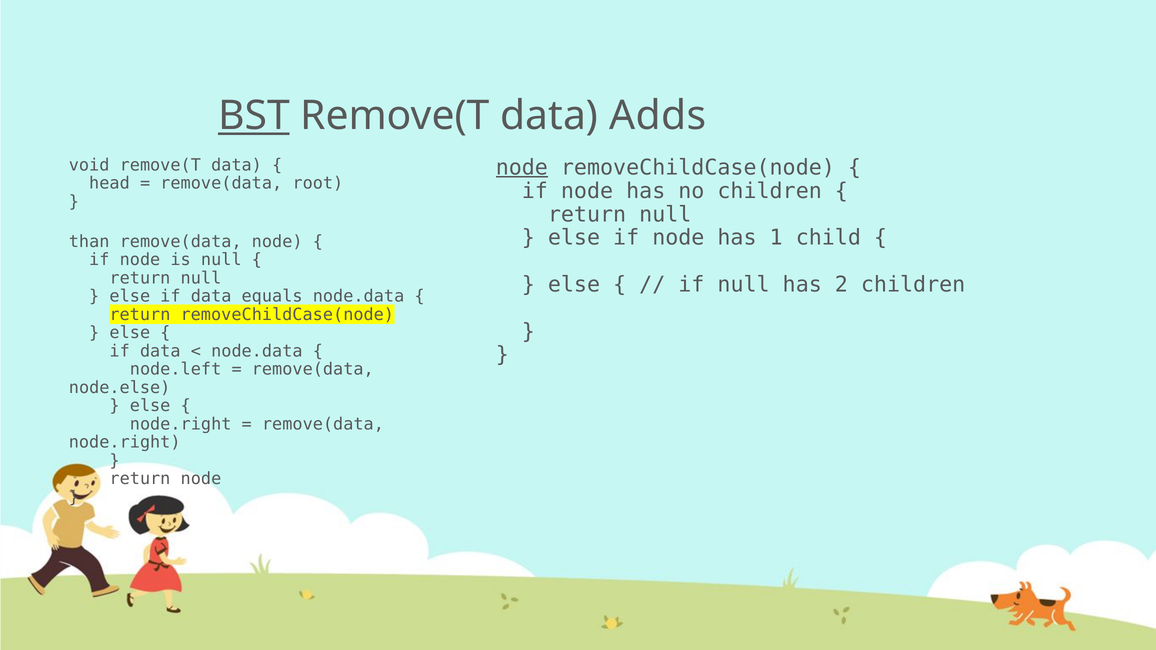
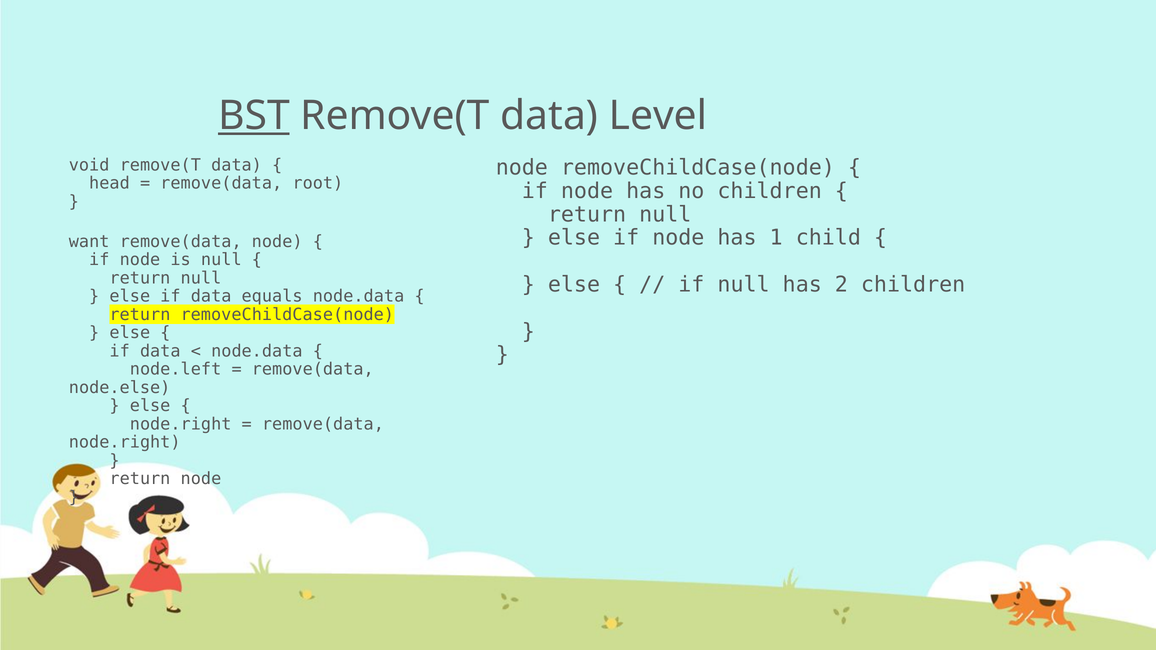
Adds: Adds -> Level (658, 116)
node underline: present -> none (522, 168)
than: than -> want (89, 242)
